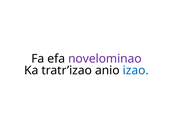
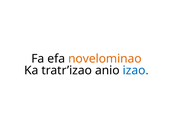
novelominao colour: purple -> orange (105, 59)
